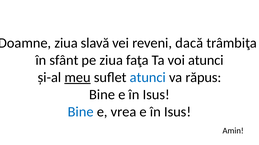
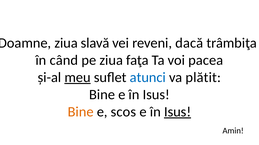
sfânt: sfânt -> când (64, 60)
voi atunci: atunci -> pacea (206, 60)
răpus: răpus -> plătit (203, 78)
Bine colour: blue -> orange (81, 112)
vrea: vrea -> scos (123, 112)
Isus underline: none -> present (178, 112)
